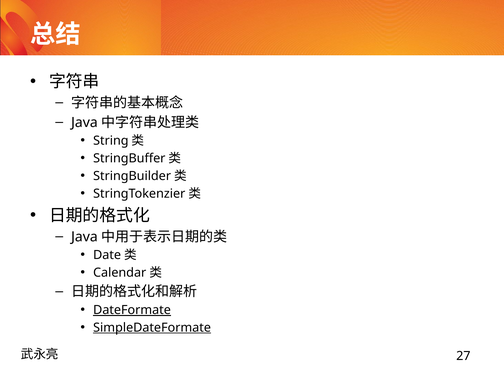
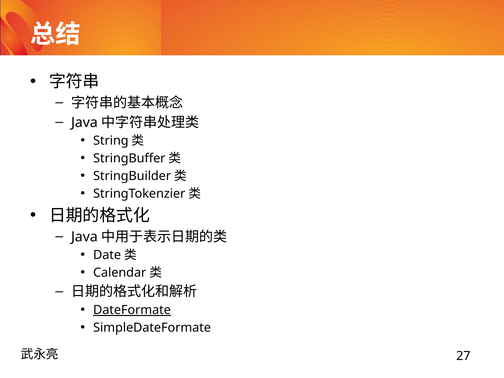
SimpleDateFormate underline: present -> none (152, 328)
